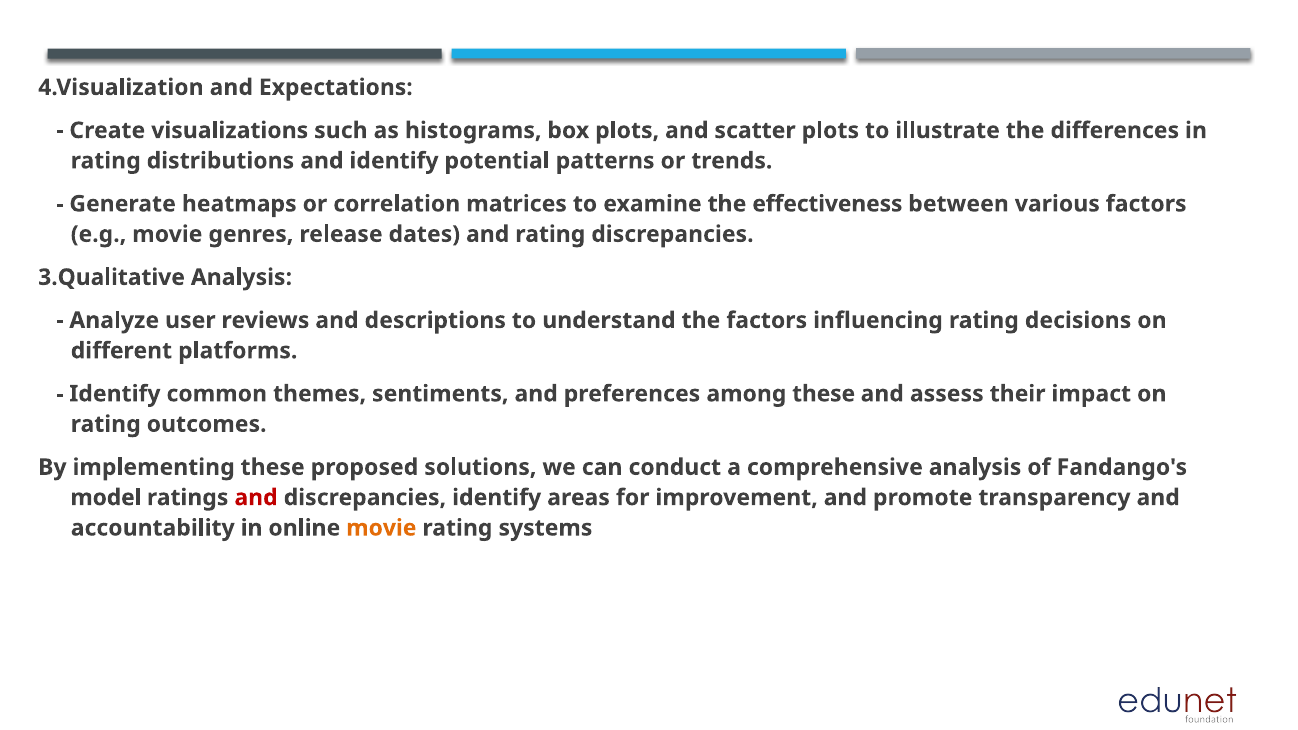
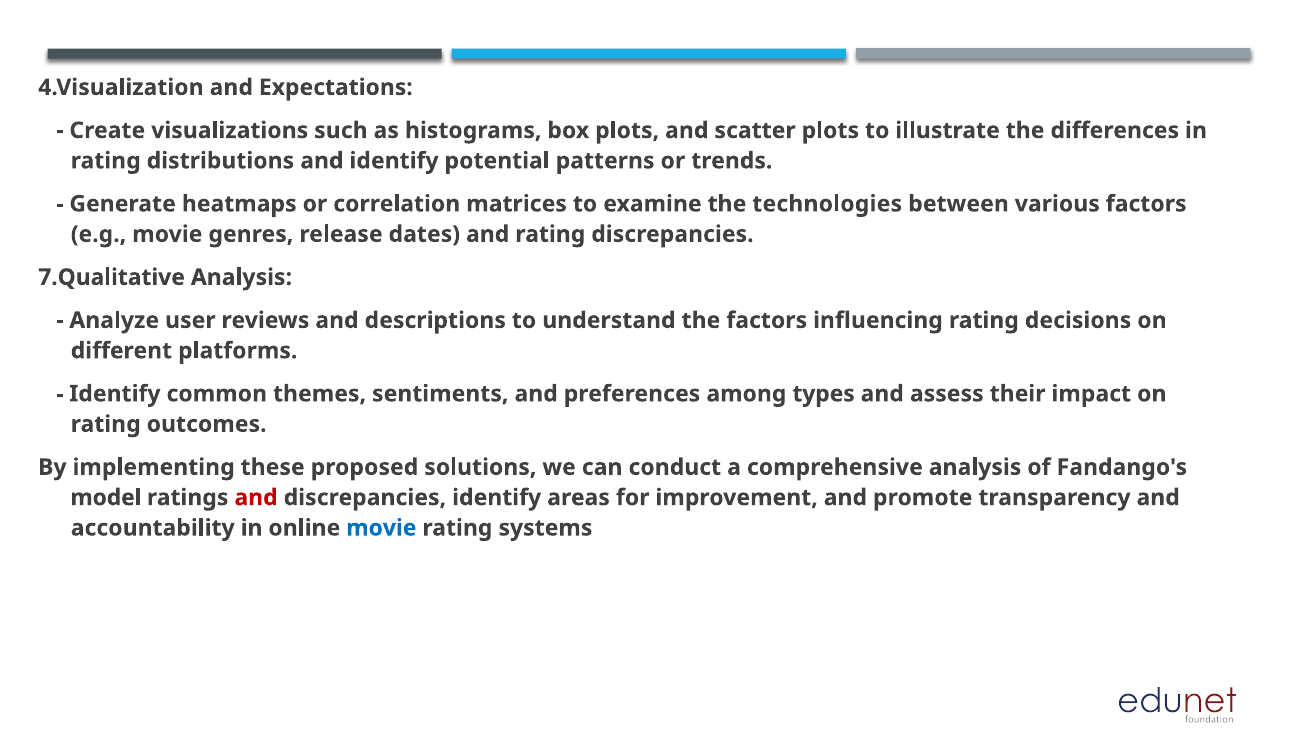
effectiveness: effectiveness -> technologies (827, 204)
3.Qualitative: 3.Qualitative -> 7.Qualitative (112, 277)
among these: these -> types (824, 394)
movie colour: orange -> blue (381, 528)
